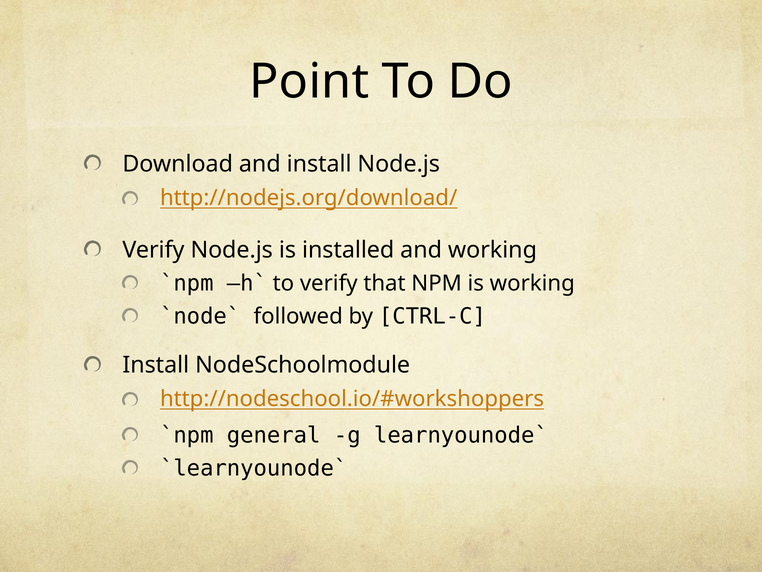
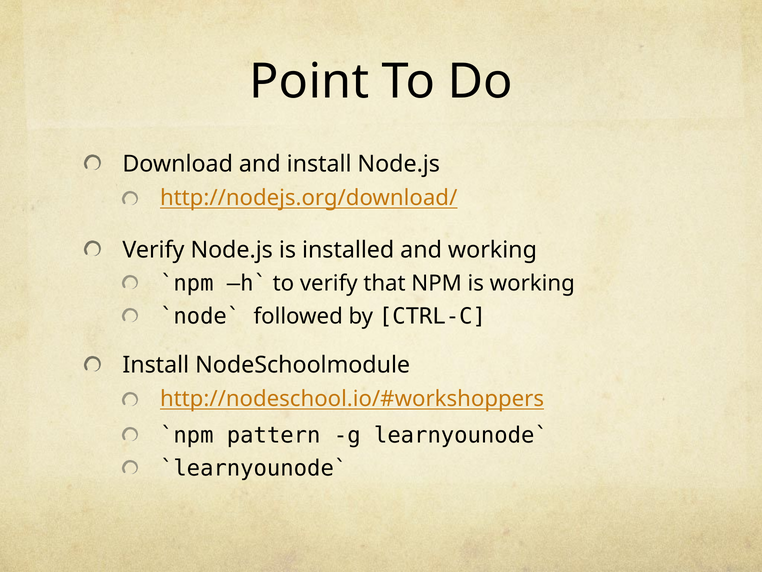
general: general -> pattern (274, 435)
